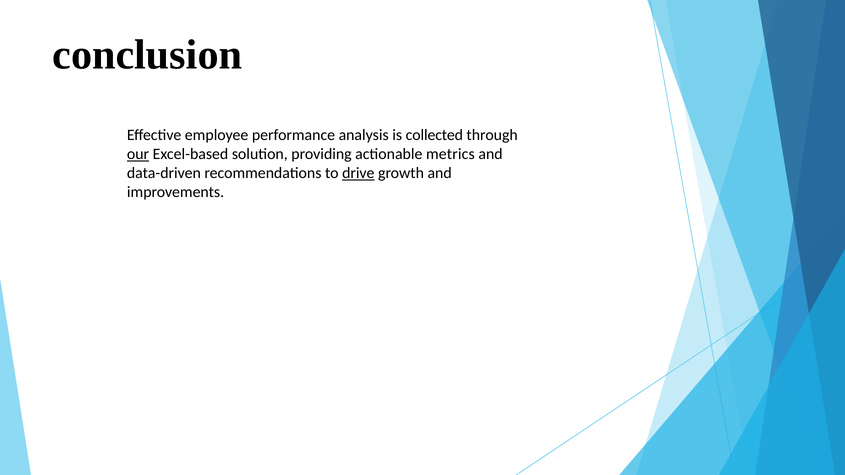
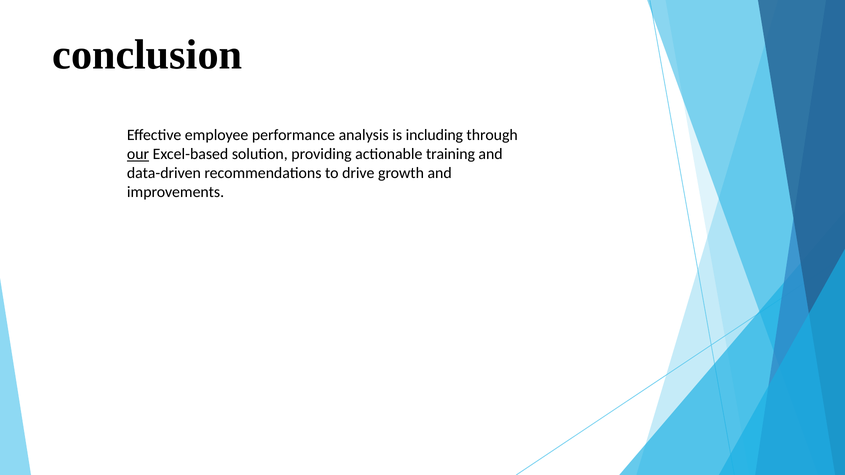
collected: collected -> including (434, 135)
metrics: metrics -> training (451, 154)
drive underline: present -> none (358, 173)
